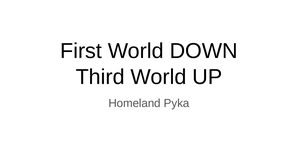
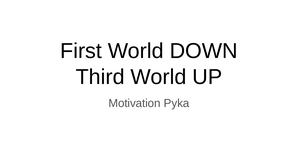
Homeland: Homeland -> Motivation (135, 103)
